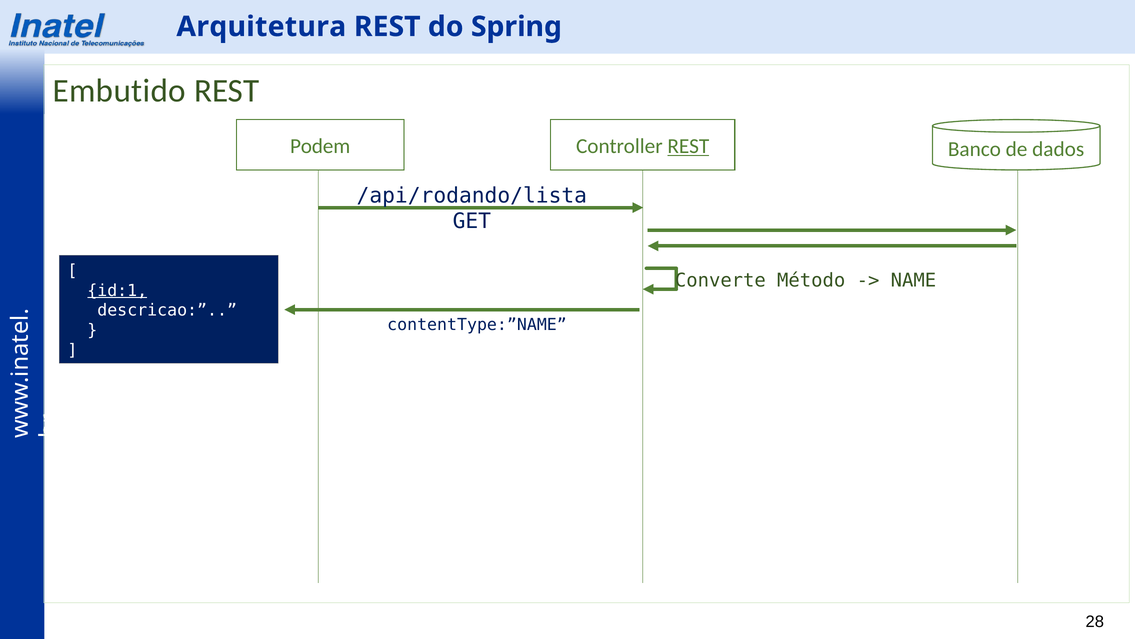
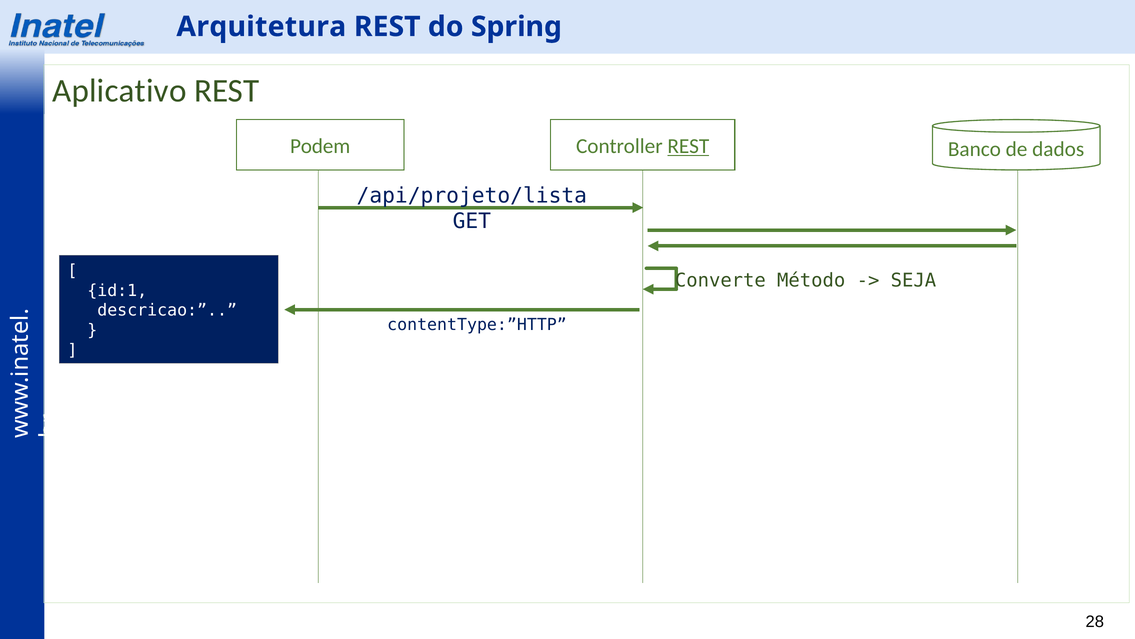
Embutido: Embutido -> Aplicativo (119, 91)
/api/rodando/lista: /api/rodando/lista -> /api/projeto/lista (472, 196)
NAME: NAME -> SEJA (913, 280)
id:1 underline: present -> none (117, 290)
contentType:”NAME: contentType:”NAME -> contentType:”HTTP (477, 325)
